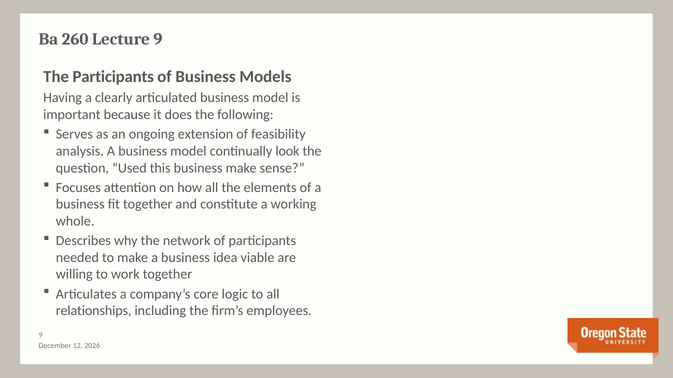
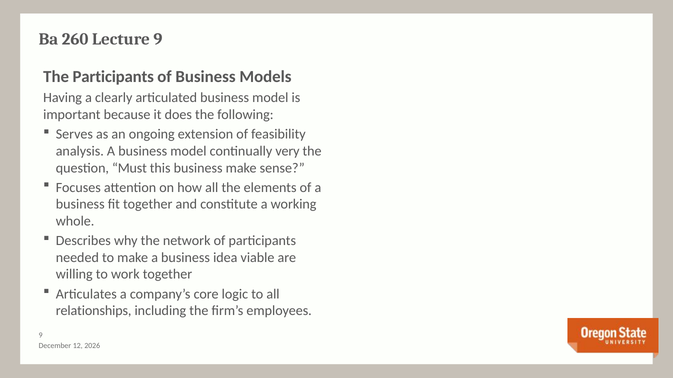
look: look -> very (287, 151)
Used: Used -> Must (129, 168)
